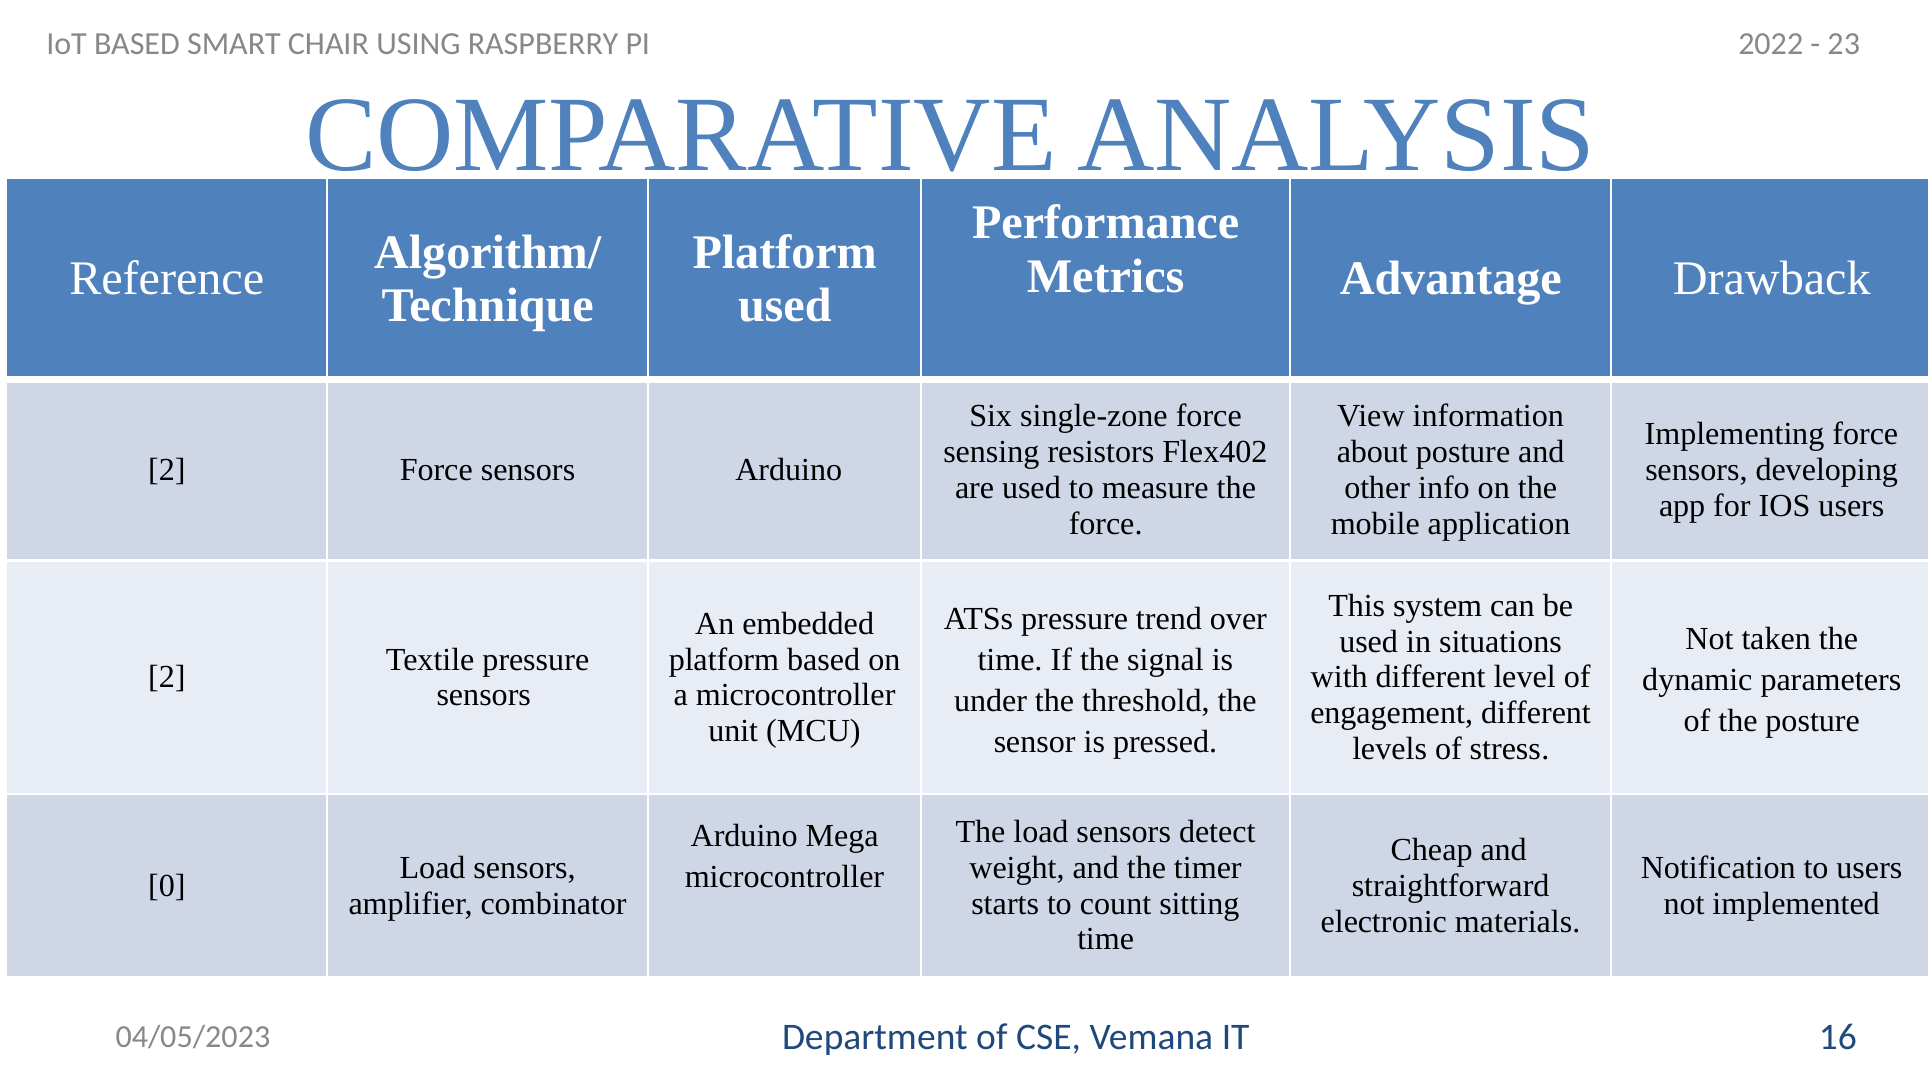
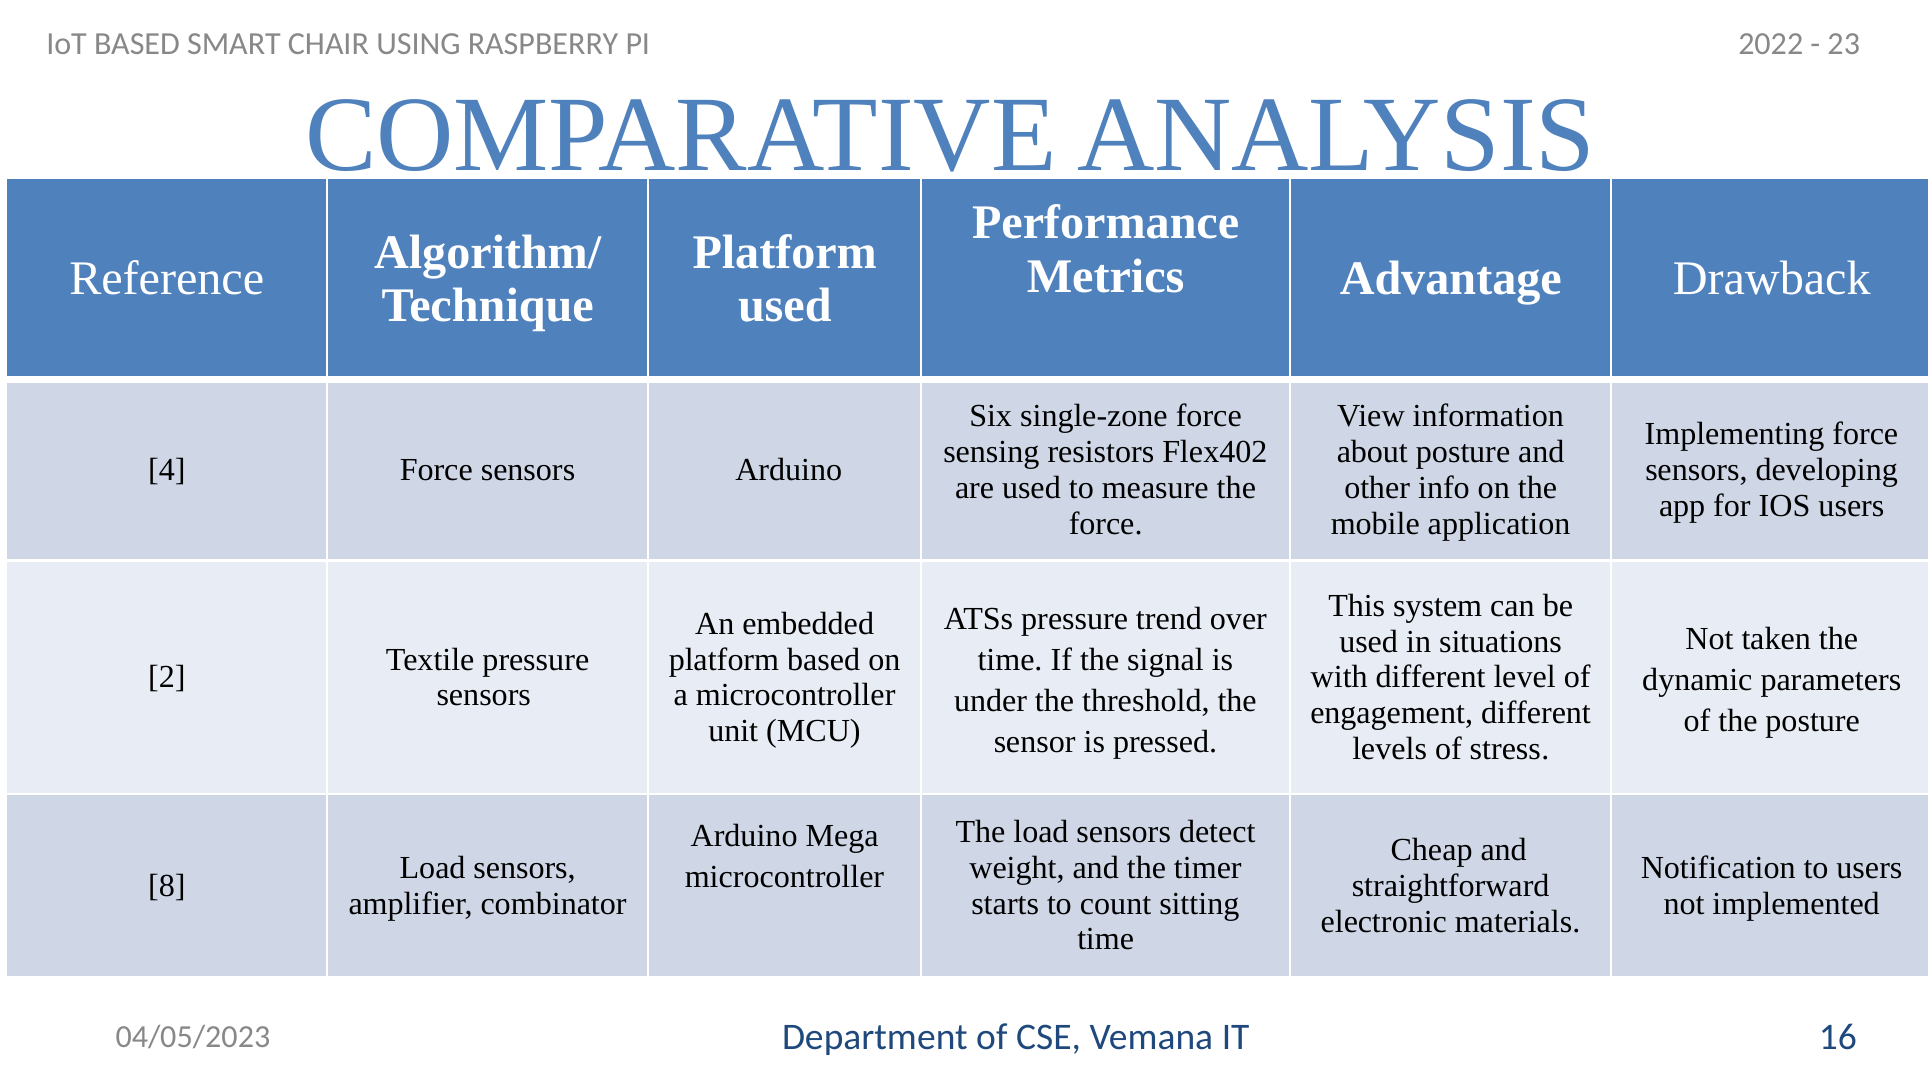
2: 2 -> 4 (167, 470)
0: 0 -> 8 (167, 885)
